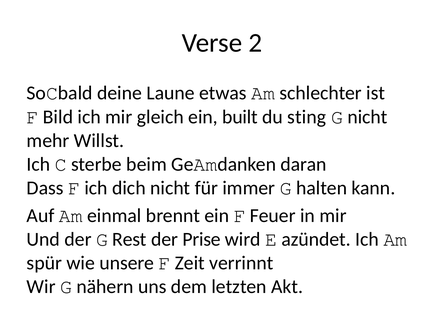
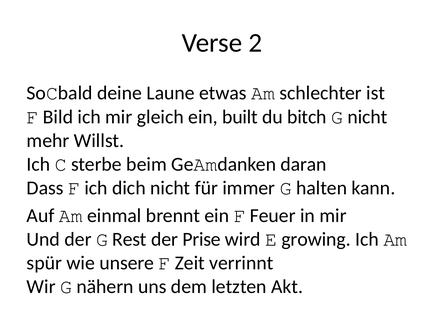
sting: sting -> bitch (307, 117)
azündet: azündet -> growing (316, 239)
